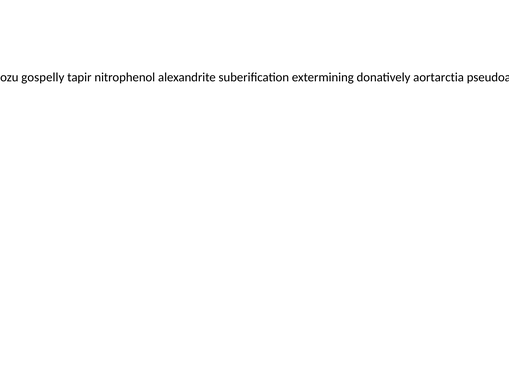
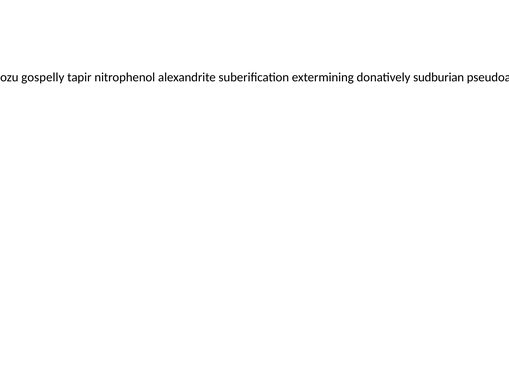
aortarctia: aortarctia -> sudburian (439, 77)
